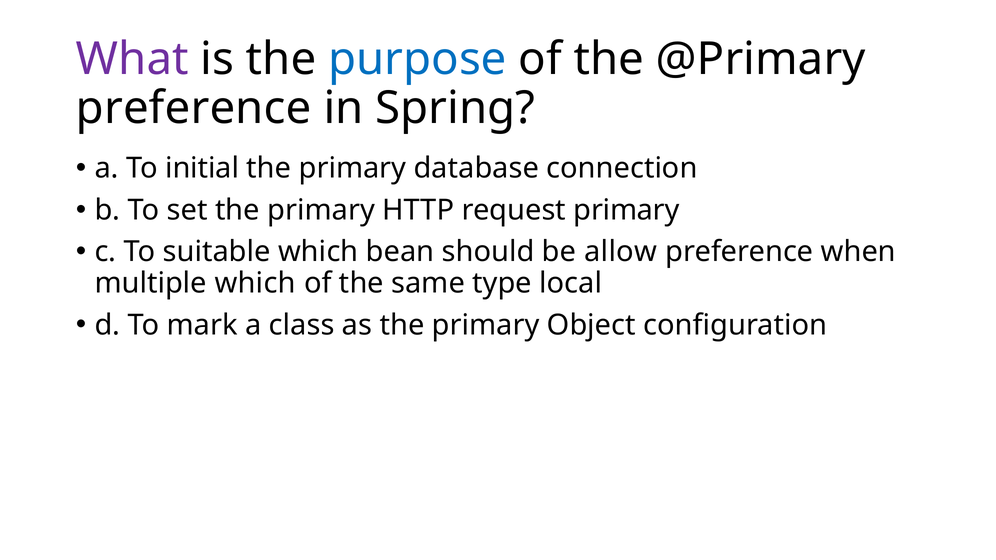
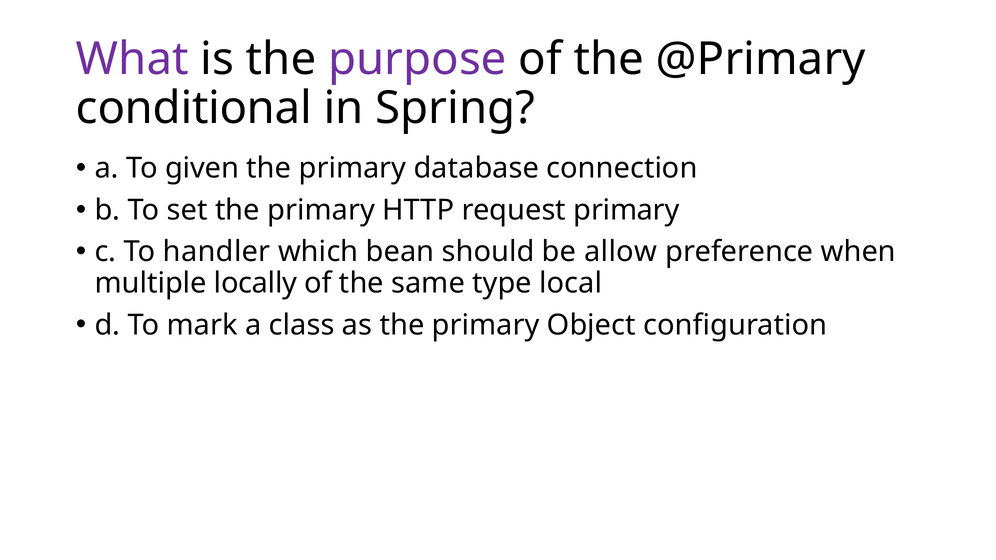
purpose colour: blue -> purple (417, 59)
preference: preference -> conditional (194, 108)
initial: initial -> given (202, 168)
suitable: suitable -> handler (217, 252)
multiple which: which -> locally (256, 283)
